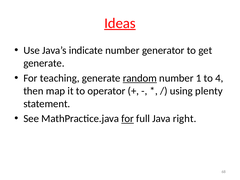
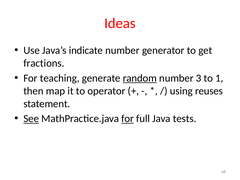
Ideas underline: present -> none (120, 23)
generate: generate -> fractions (44, 63)
1: 1 -> 3 (199, 78)
4: 4 -> 1 (219, 78)
plenty: plenty -> reuses (209, 91)
See underline: none -> present (31, 119)
right: right -> tests (185, 119)
